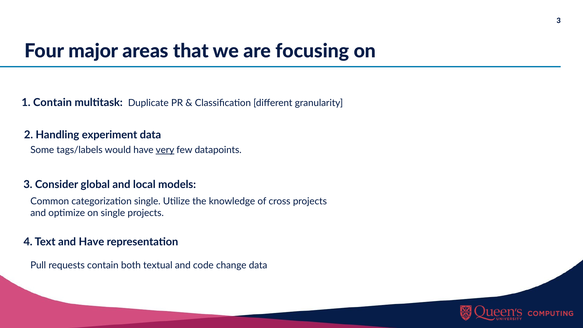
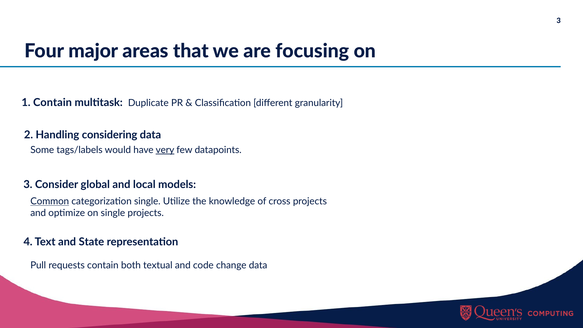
experiment: experiment -> considering (110, 135)
Common underline: none -> present (50, 201)
and Have: Have -> State (91, 242)
